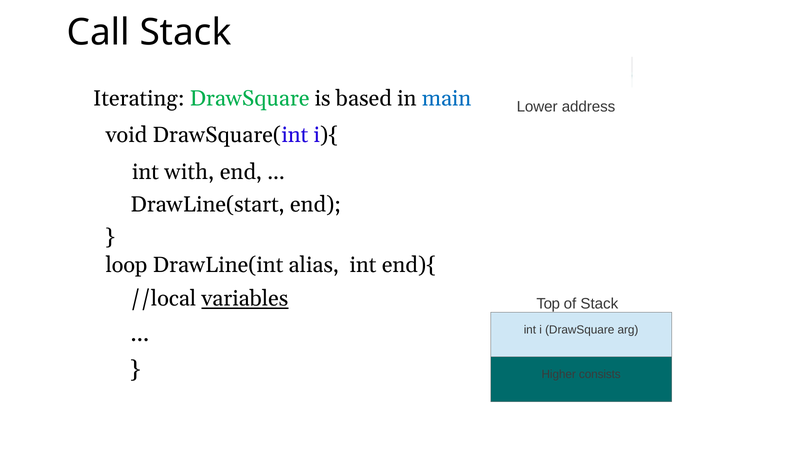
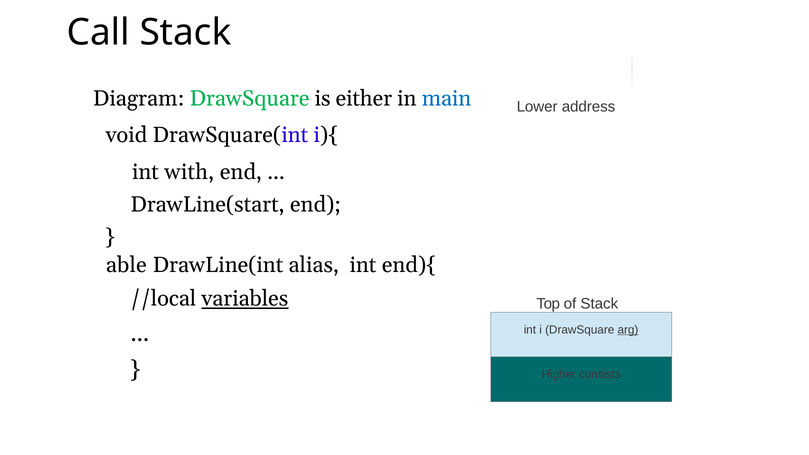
Iterating: Iterating -> Diagram (139, 98)
based: based -> either (364, 98)
loop: loop -> able (126, 265)
arg underline: none -> present (628, 330)
